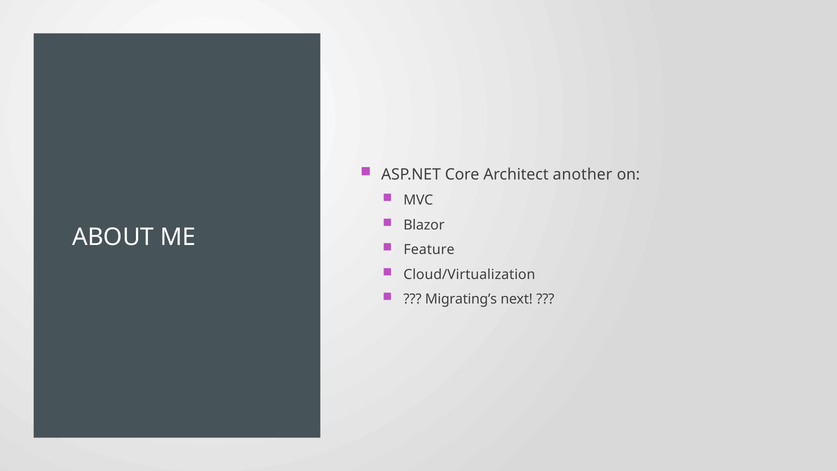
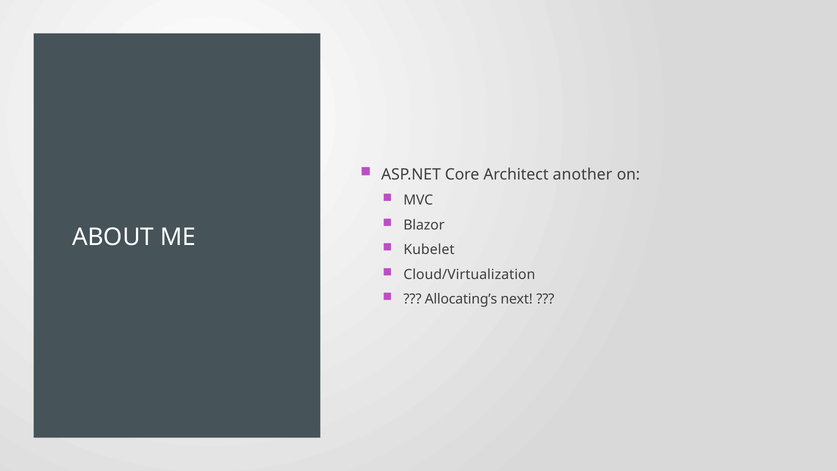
Feature: Feature -> Kubelet (429, 250)
Migrating’s: Migrating’s -> Allocating’s (461, 299)
